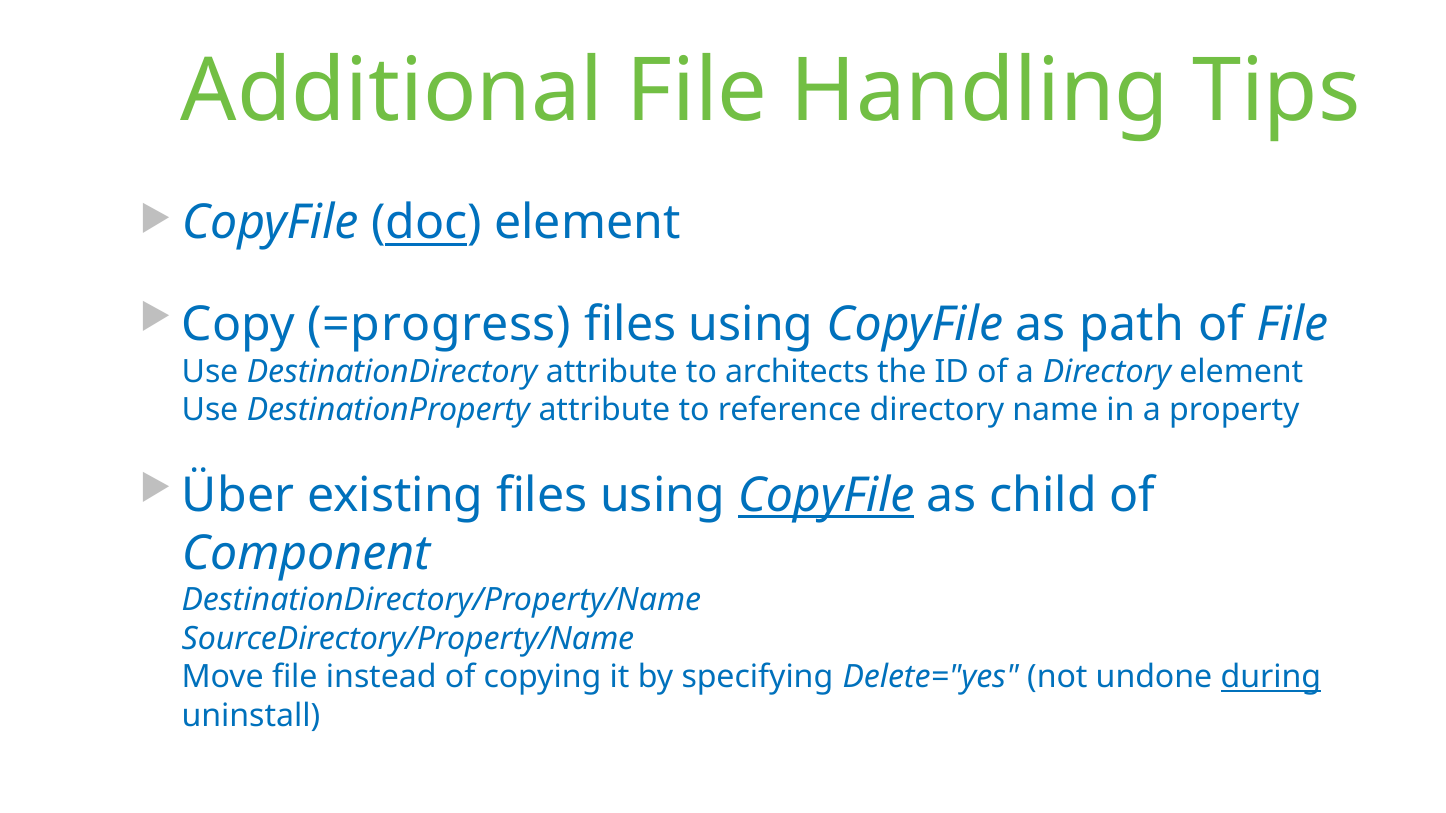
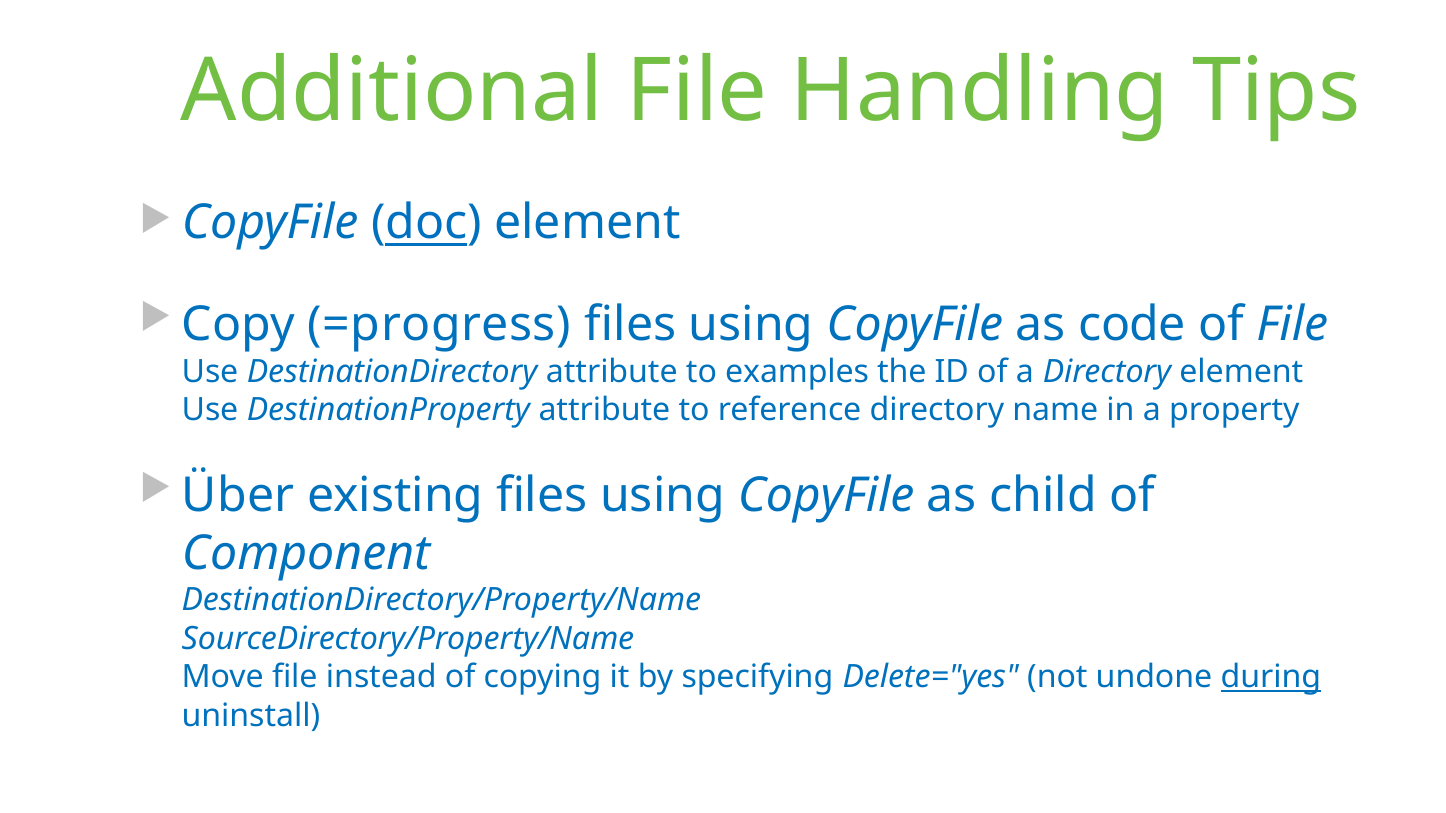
path: path -> code (1132, 325)
architects: architects -> examples (797, 372)
CopyFile underline: present -> none (826, 496)
